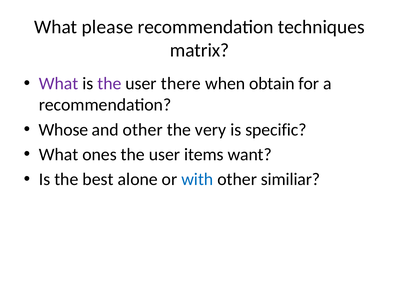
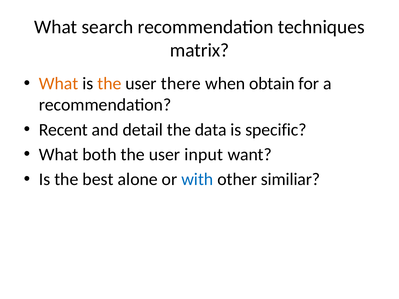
please: please -> search (107, 27)
What colour: purple -> orange (59, 84)
the colour: purple -> orange (109, 84)
Whose: Whose -> Recent (63, 130)
and other: other -> detail (143, 130)
very: very -> data (211, 130)
ones: ones -> both (99, 155)
items: items -> input (204, 155)
